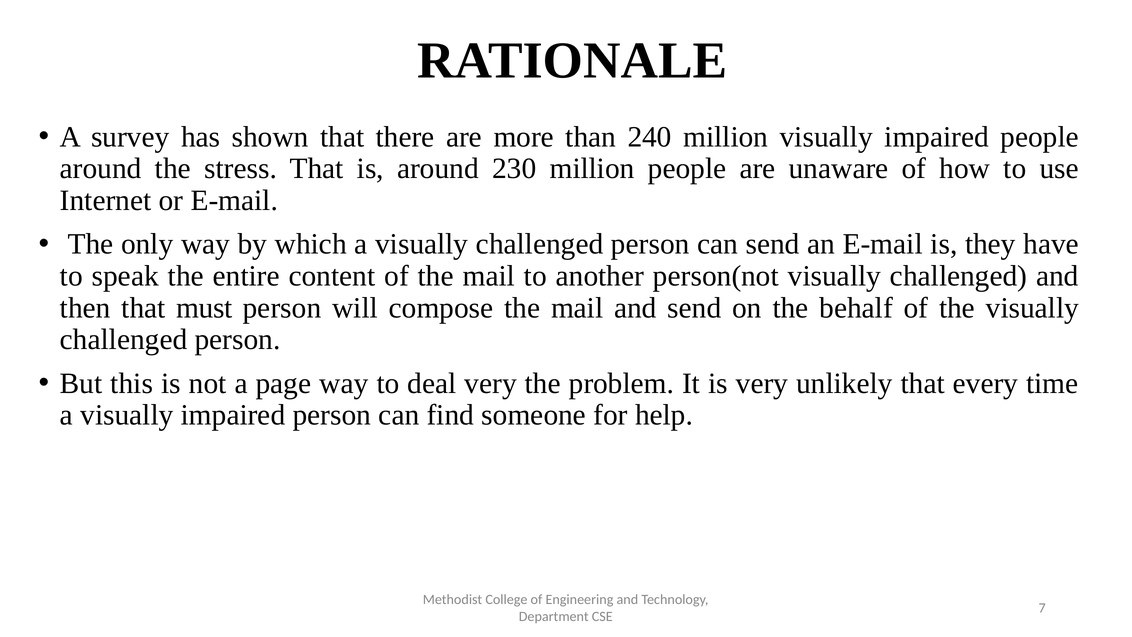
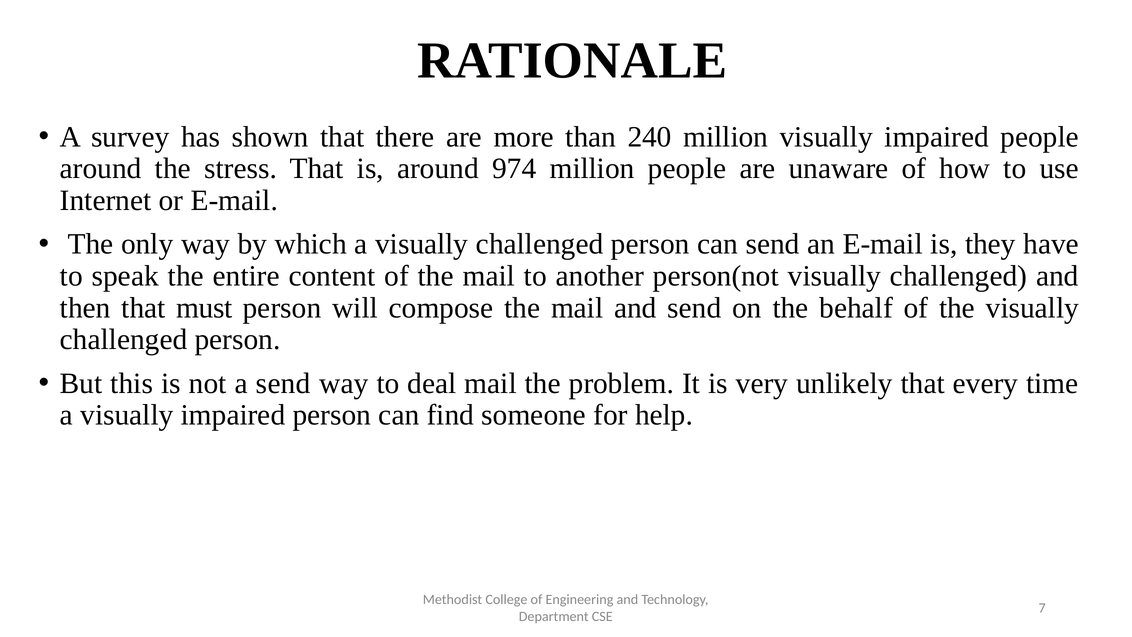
230: 230 -> 974 (514, 169)
a page: page -> send (283, 383)
deal very: very -> mail (491, 383)
